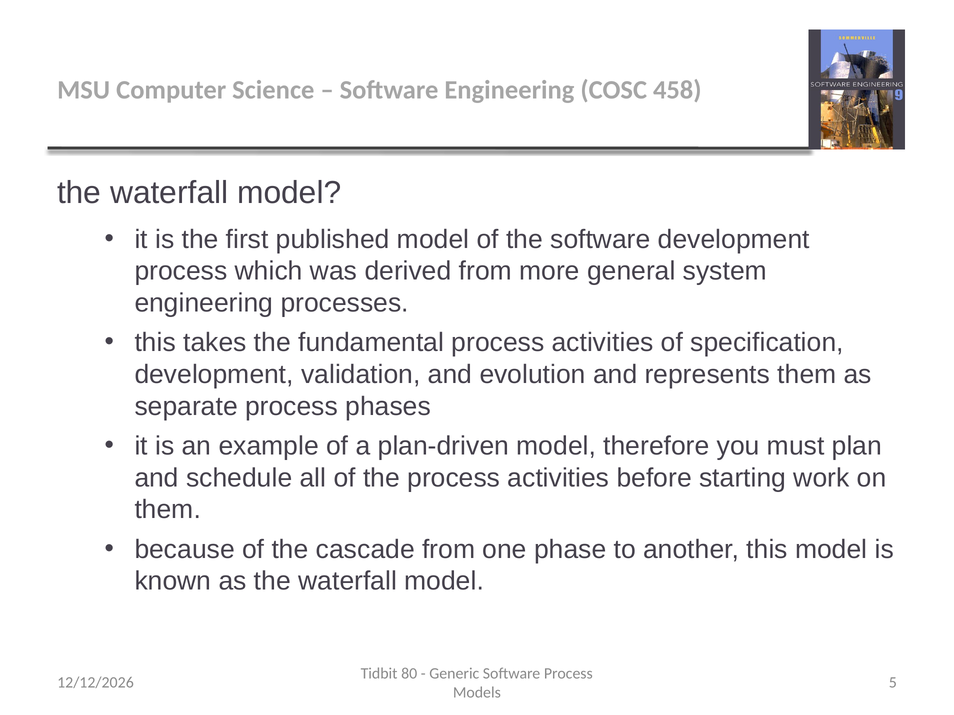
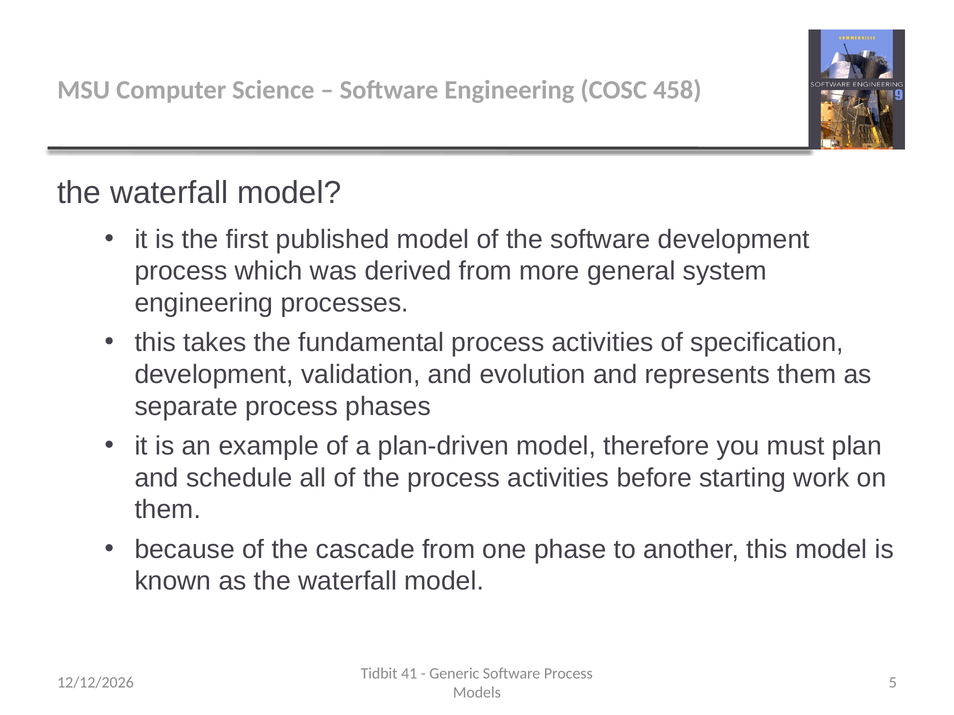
80: 80 -> 41 (409, 674)
